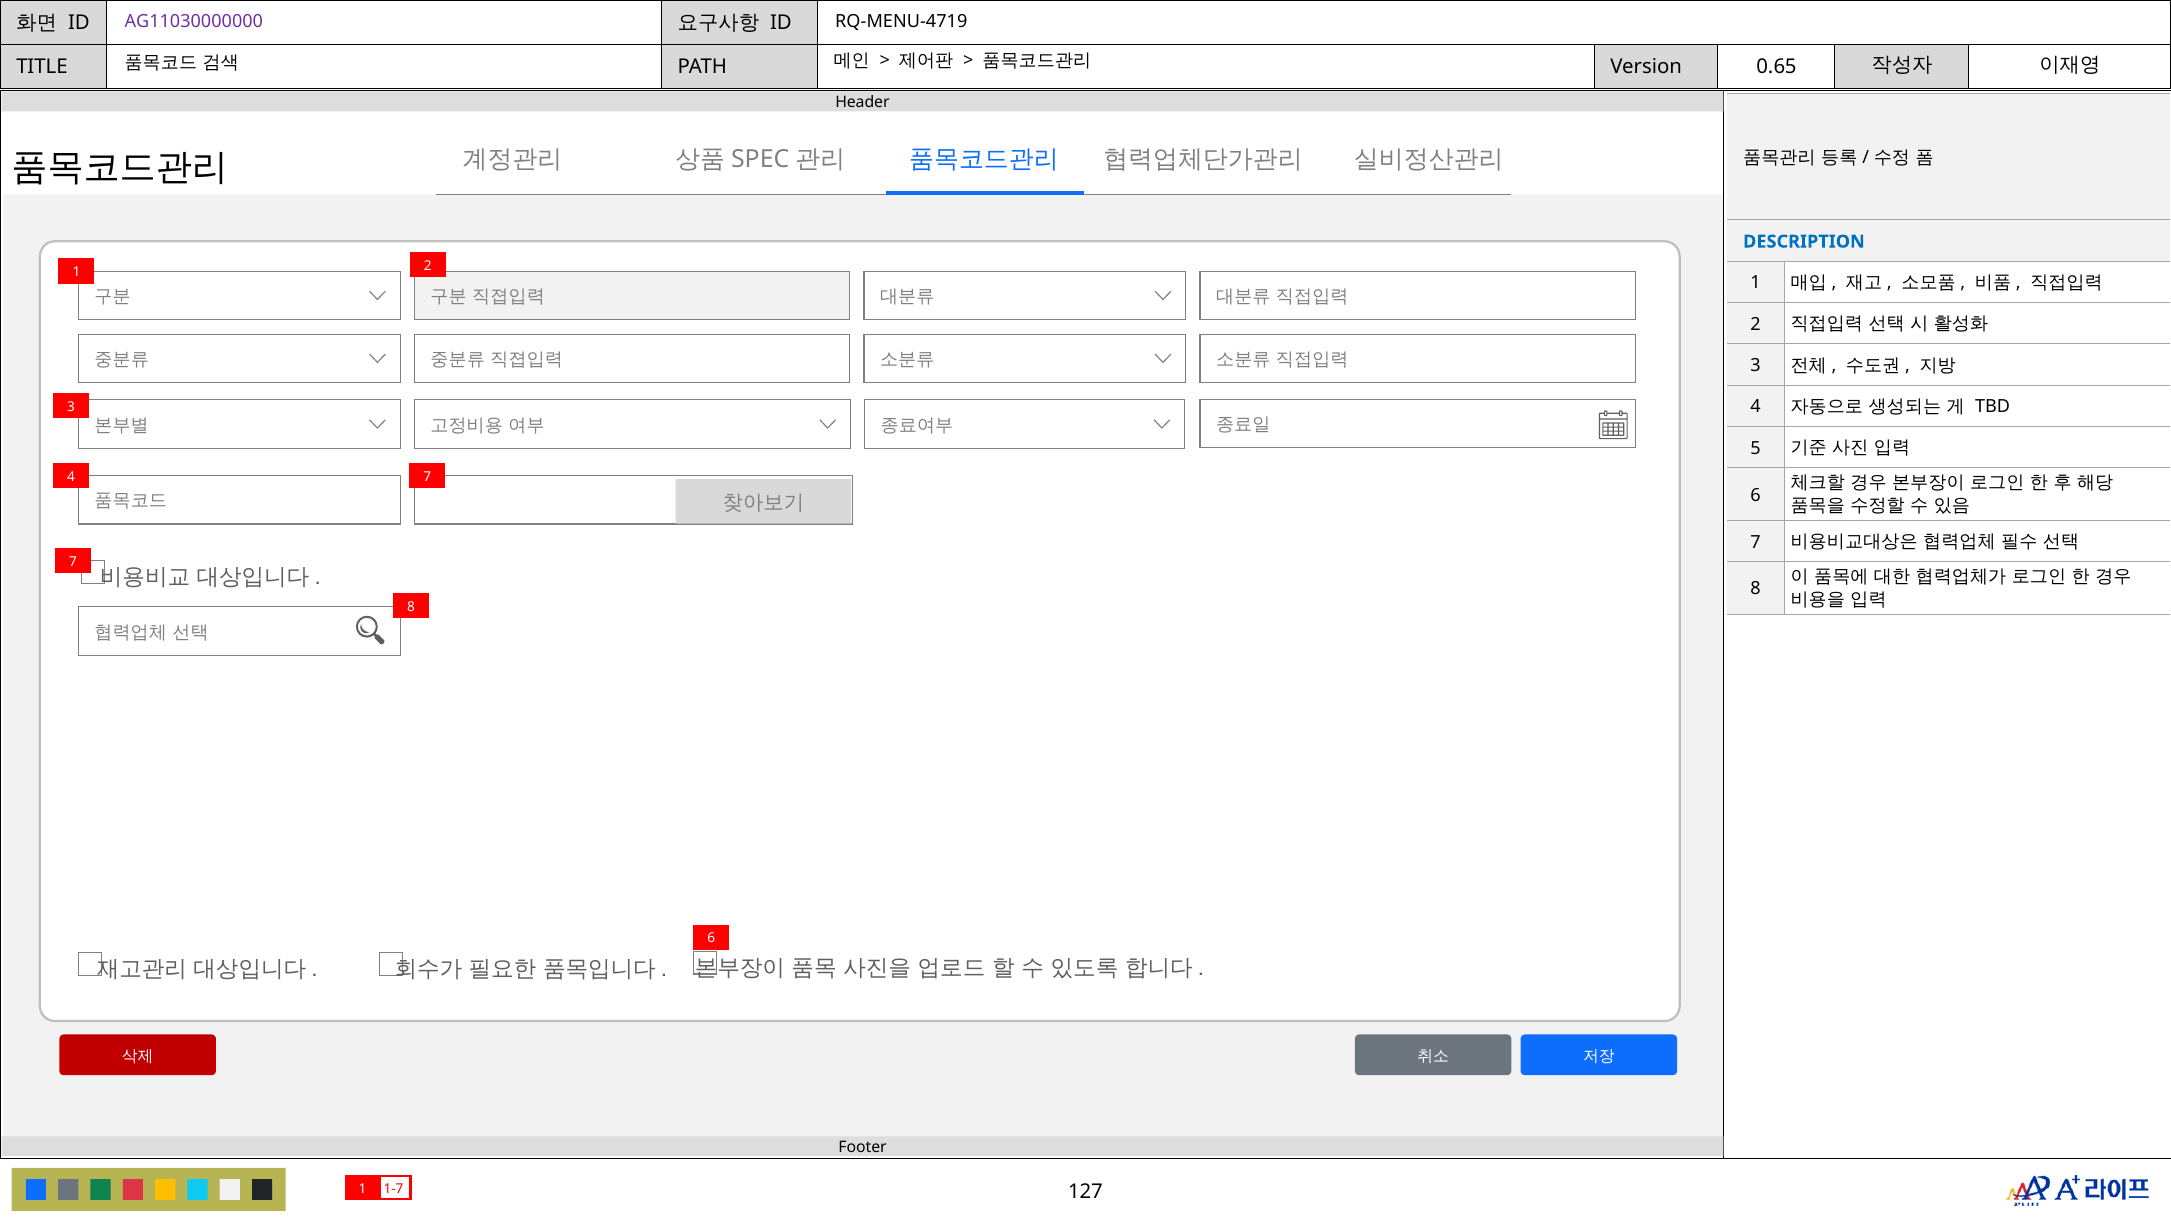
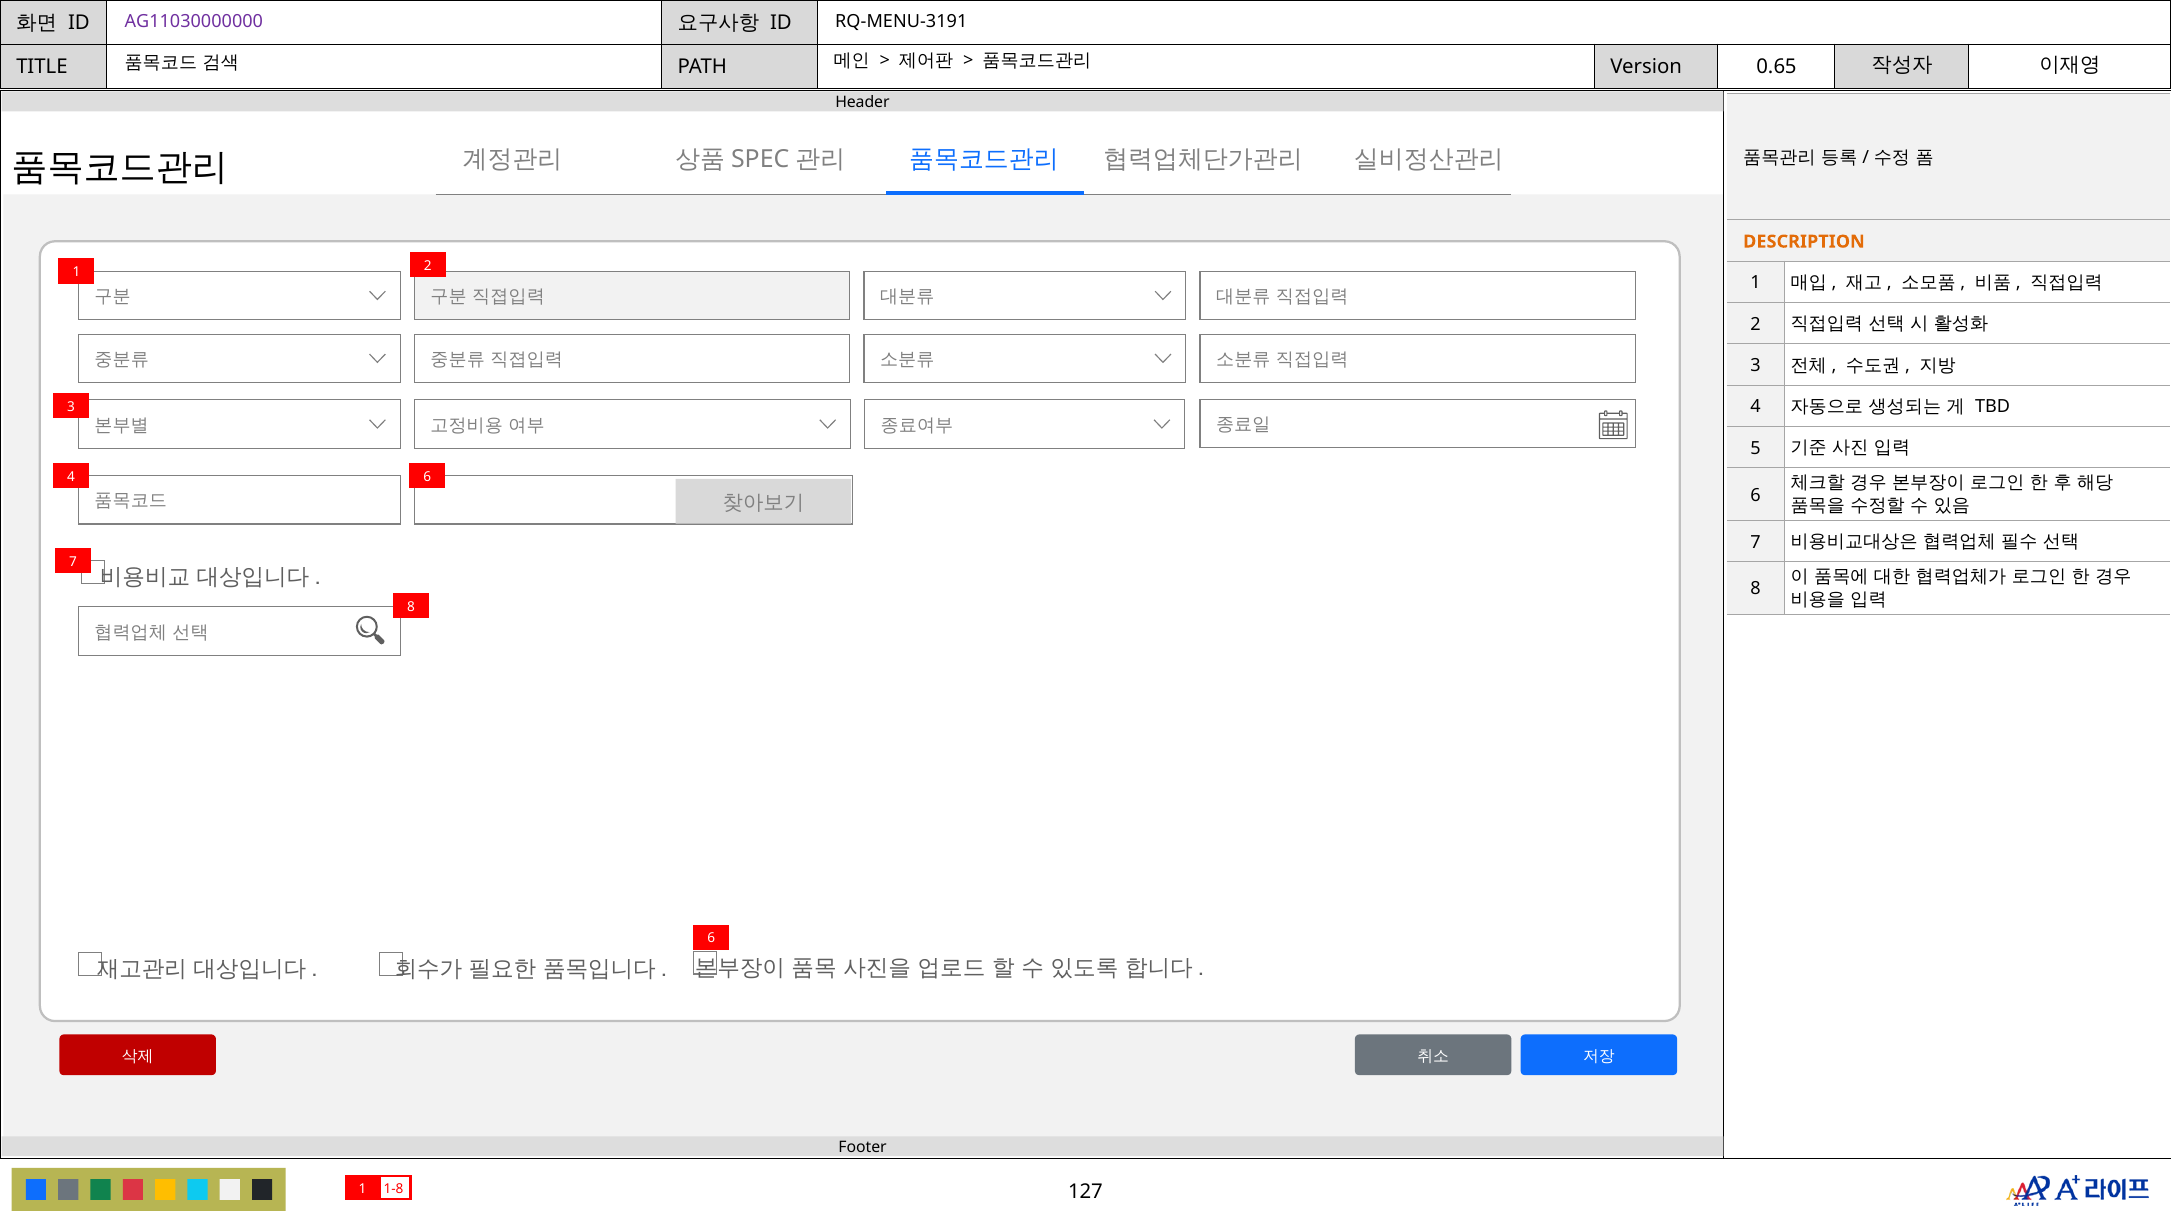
RQ-MENU-4719: RQ-MENU-4719 -> RQ-MENU-3191 (901, 22)
DESCRIPTION colour: blue -> orange (1804, 242)
4 7: 7 -> 6 (427, 477)
1-7: 1-7 -> 1-8 (394, 1189)
